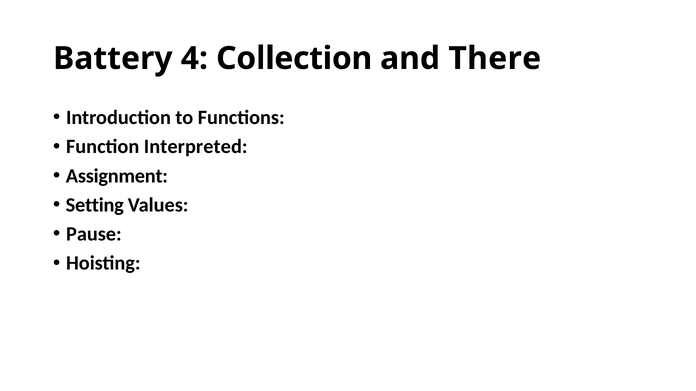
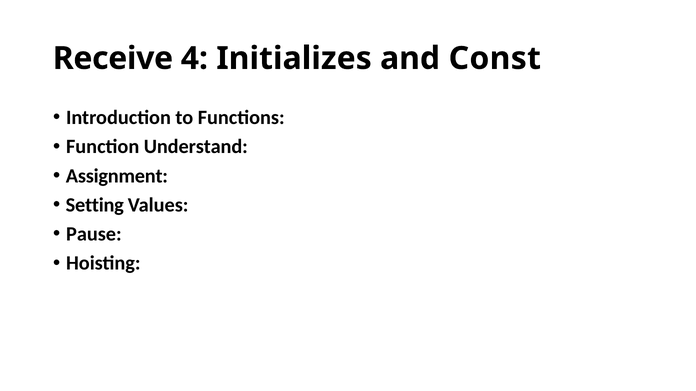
Battery: Battery -> Receive (113, 58)
Collection: Collection -> Initializes (294, 58)
There: There -> Const (495, 58)
Interpreted: Interpreted -> Understand (196, 147)
